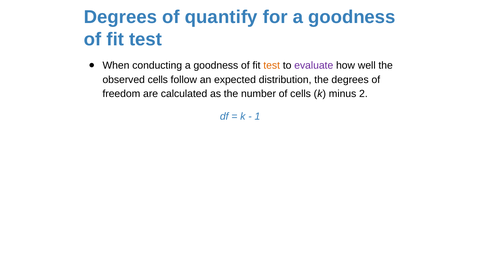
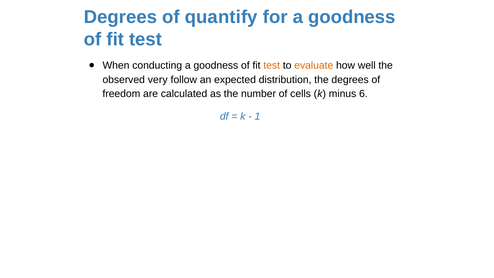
evaluate colour: purple -> orange (314, 65)
observed cells: cells -> very (158, 80)
2: 2 -> 6 (363, 94)
